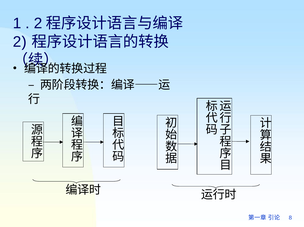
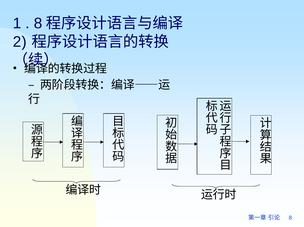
2: 2 -> 8 (38, 23)
